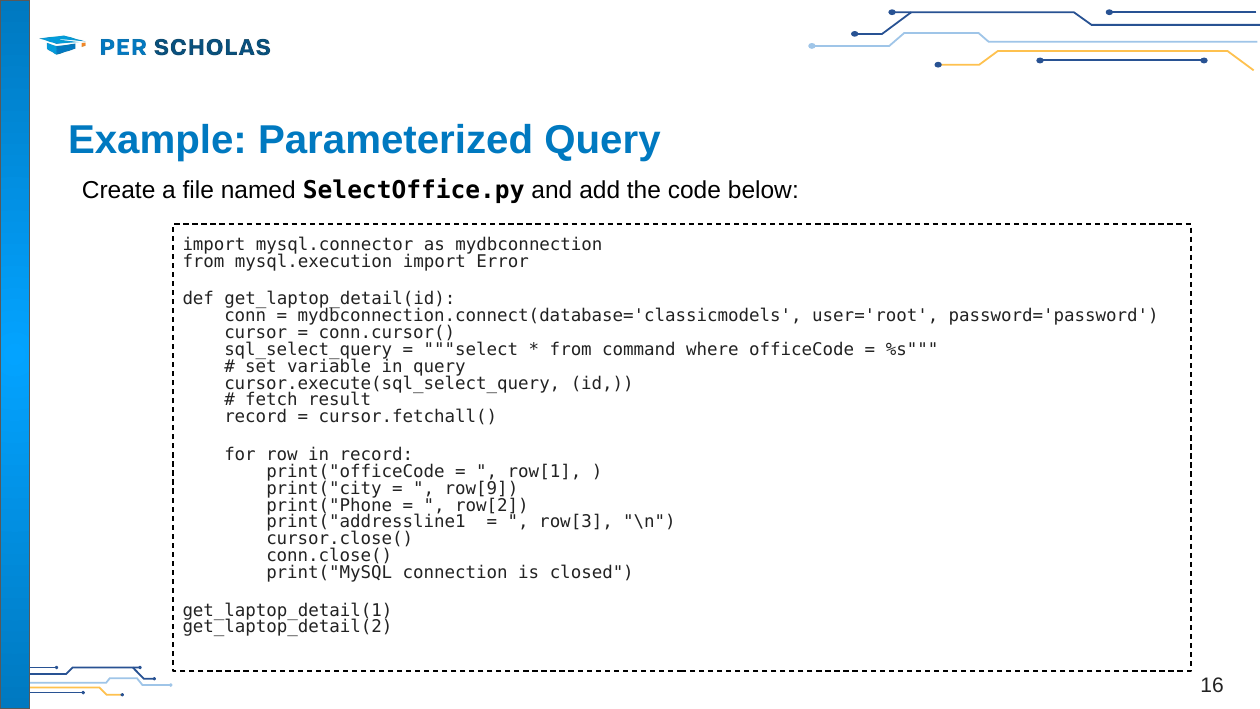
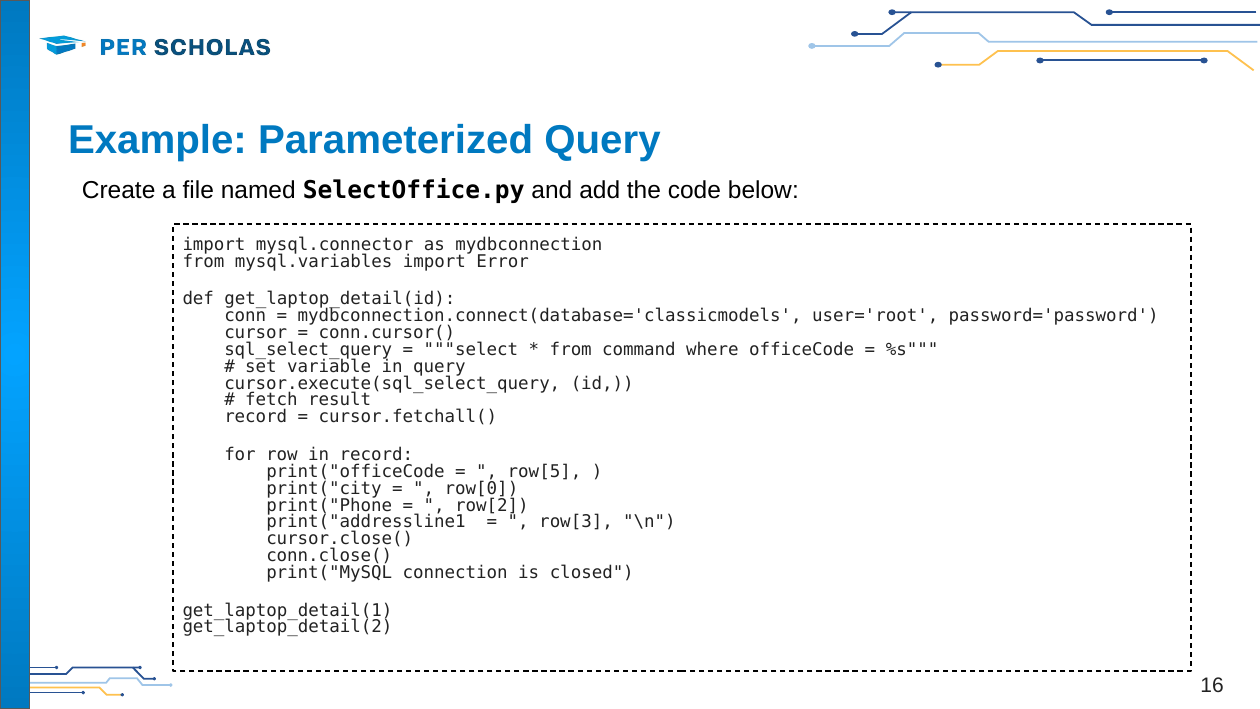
mysql.execution: mysql.execution -> mysql.variables (314, 261)
row[1: row[1 -> row[5 (545, 471)
row[9: row[9 -> row[0 (481, 488)
